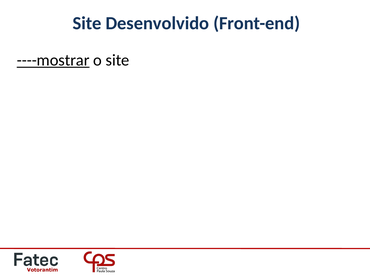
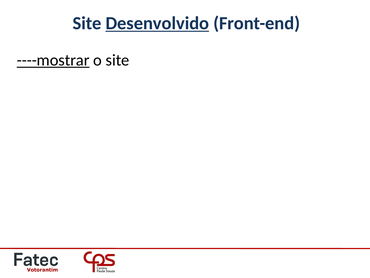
Desenvolvido underline: none -> present (157, 23)
